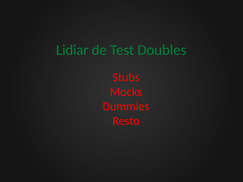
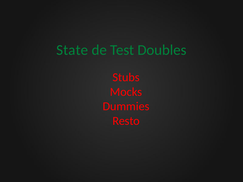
Lidiar: Lidiar -> State (72, 50)
